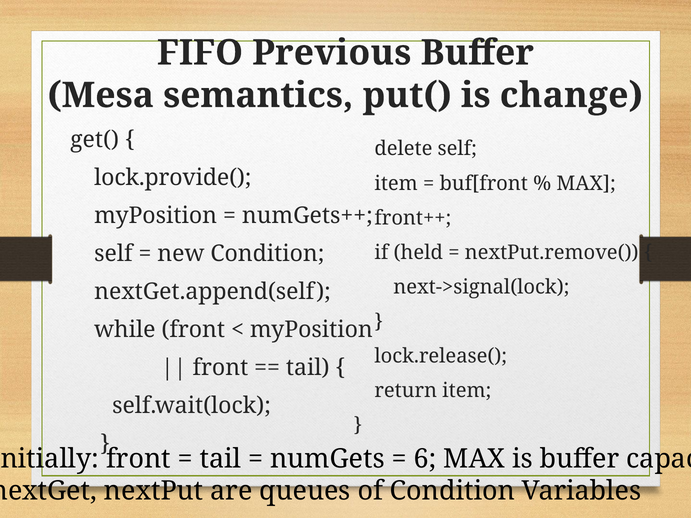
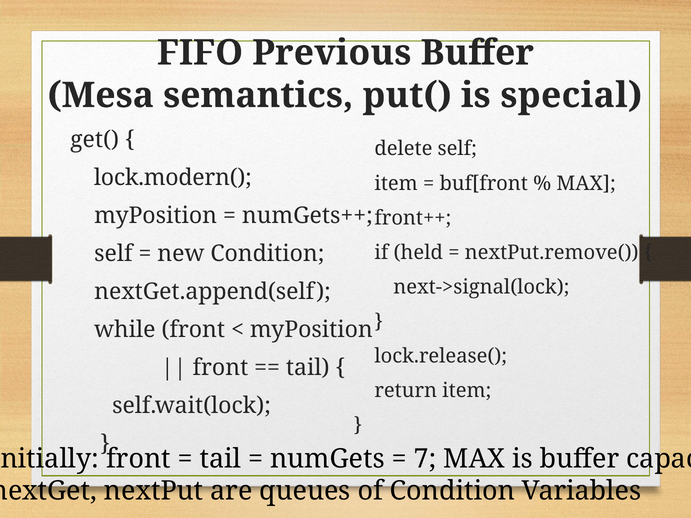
change: change -> special (571, 95)
lock.provide(: lock.provide( -> lock.modern( (173, 178)
6: 6 -> 7 (425, 459)
